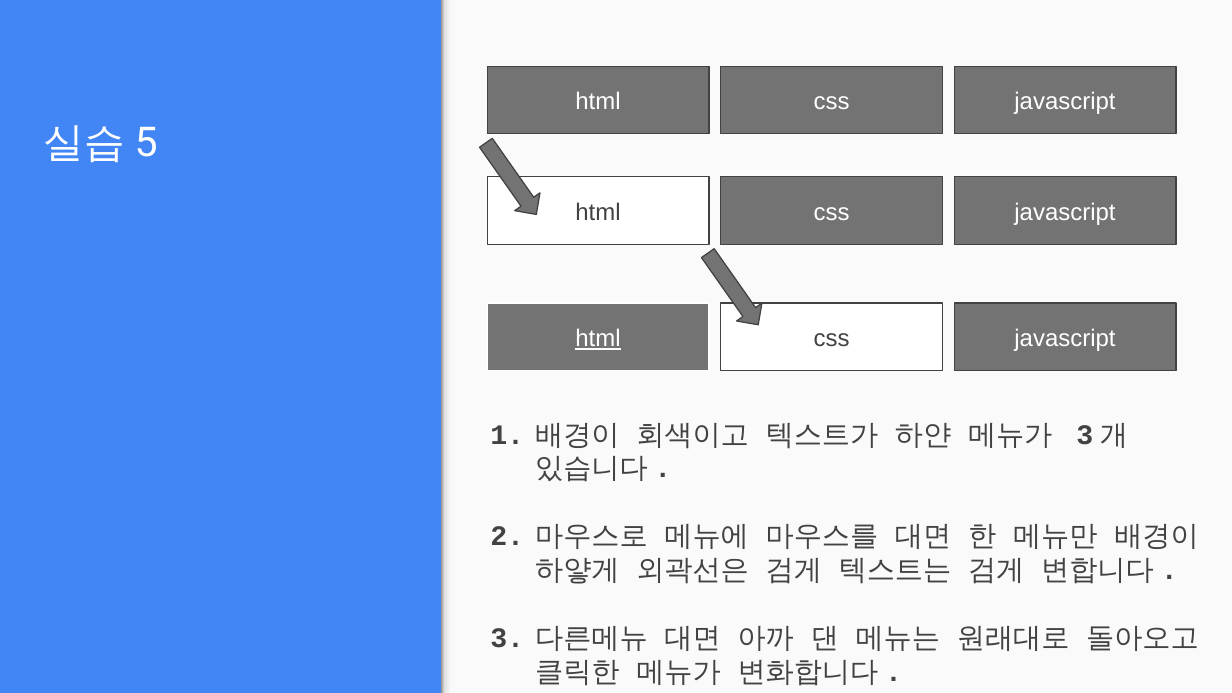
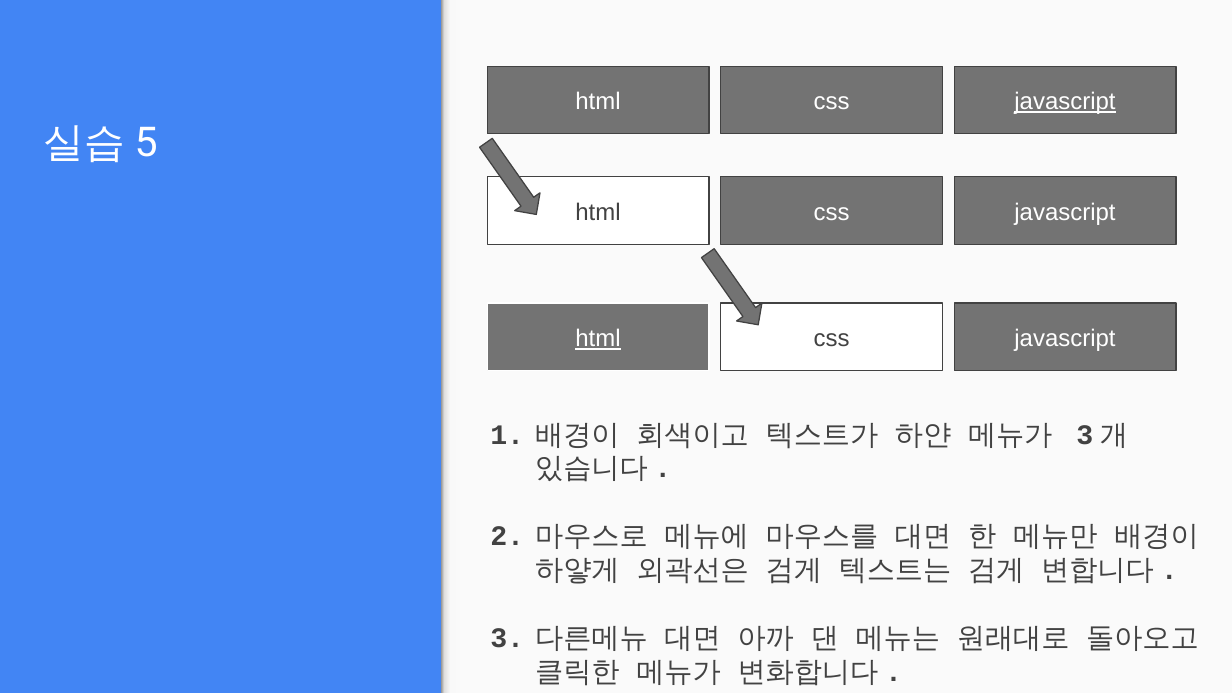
javascript underline: none -> present (1065, 102)
